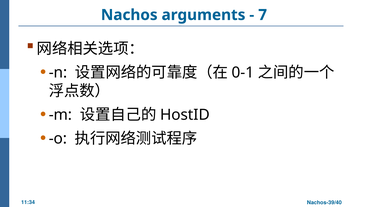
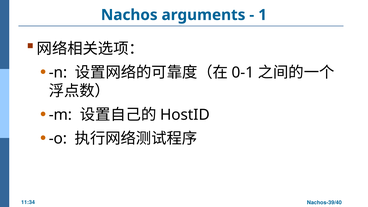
7: 7 -> 1 (263, 15)
